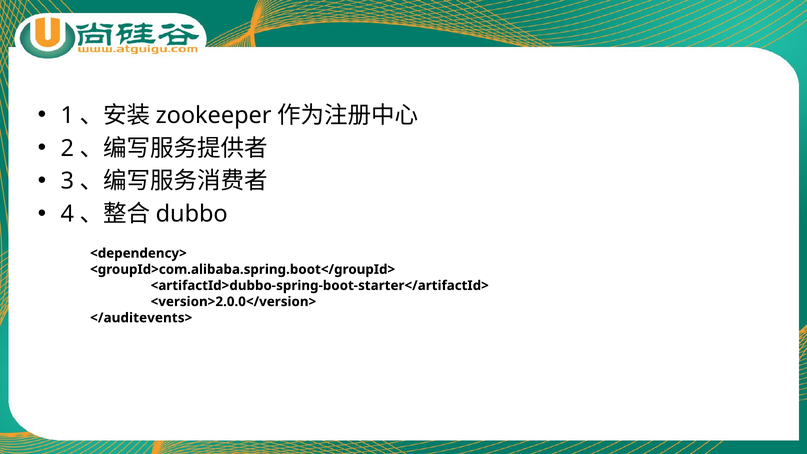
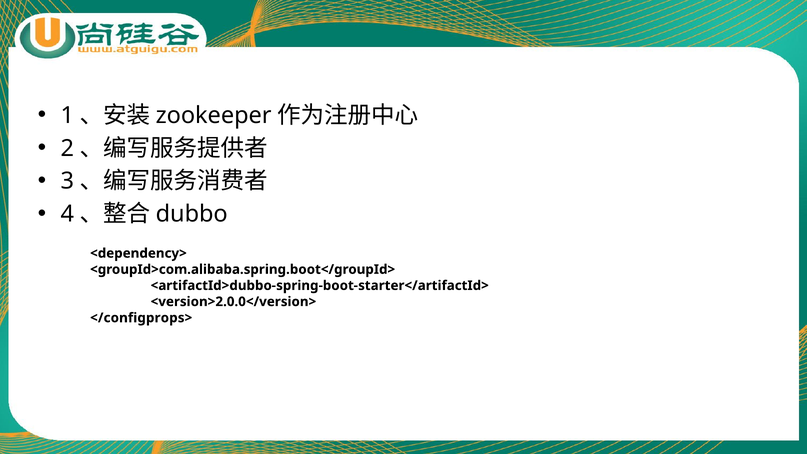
</auditevents>: </auditevents> -> </configprops> (141, 318)
